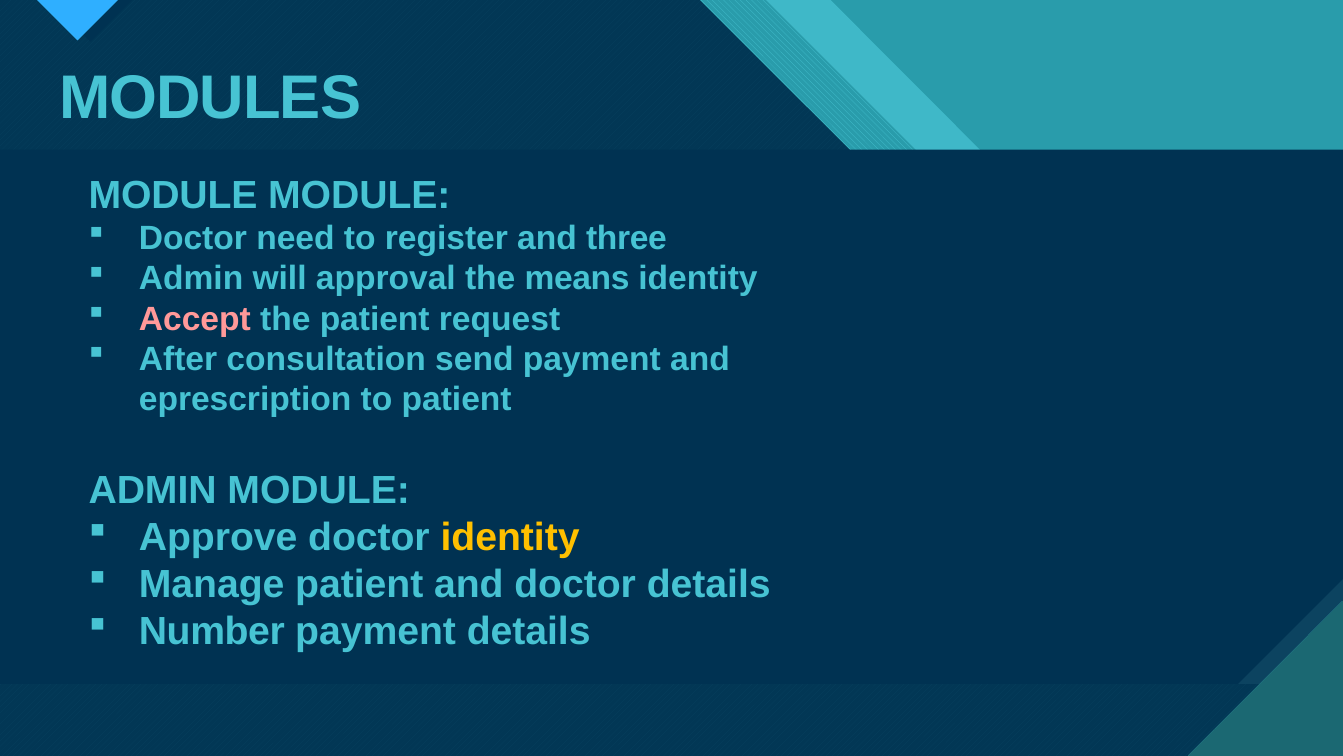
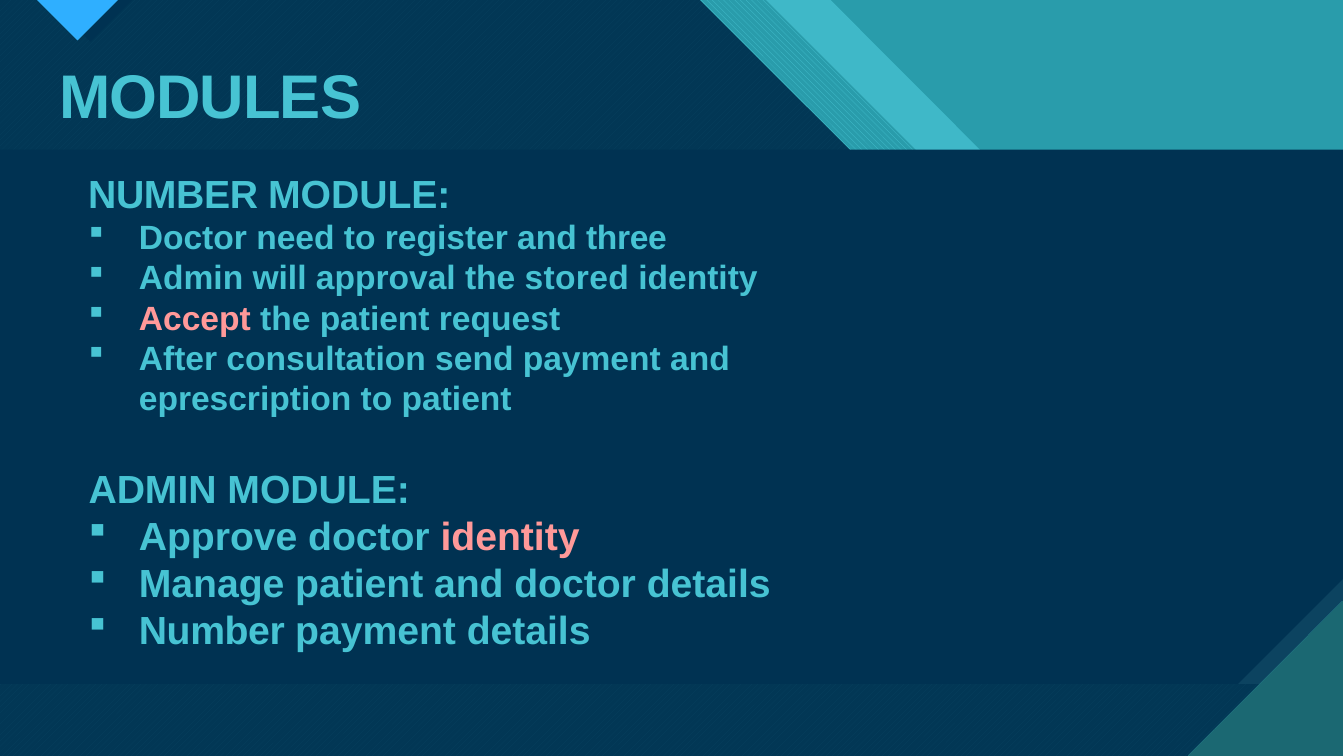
MODULE: MODULE -> NUMBER (173, 195)
means: means -> stored (577, 279)
identity colour: yellow -> pink (510, 537)
